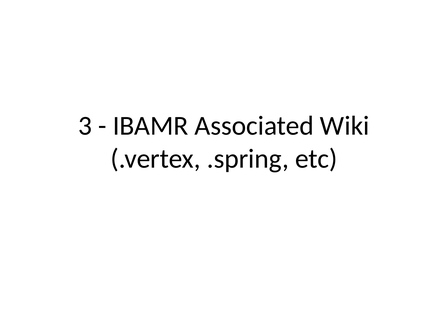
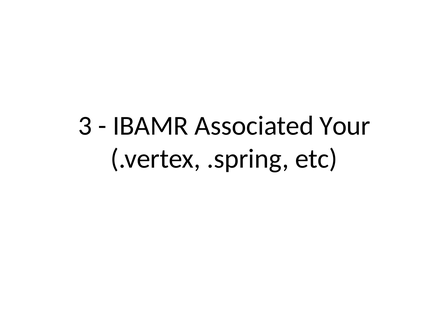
Wiki: Wiki -> Your (345, 126)
